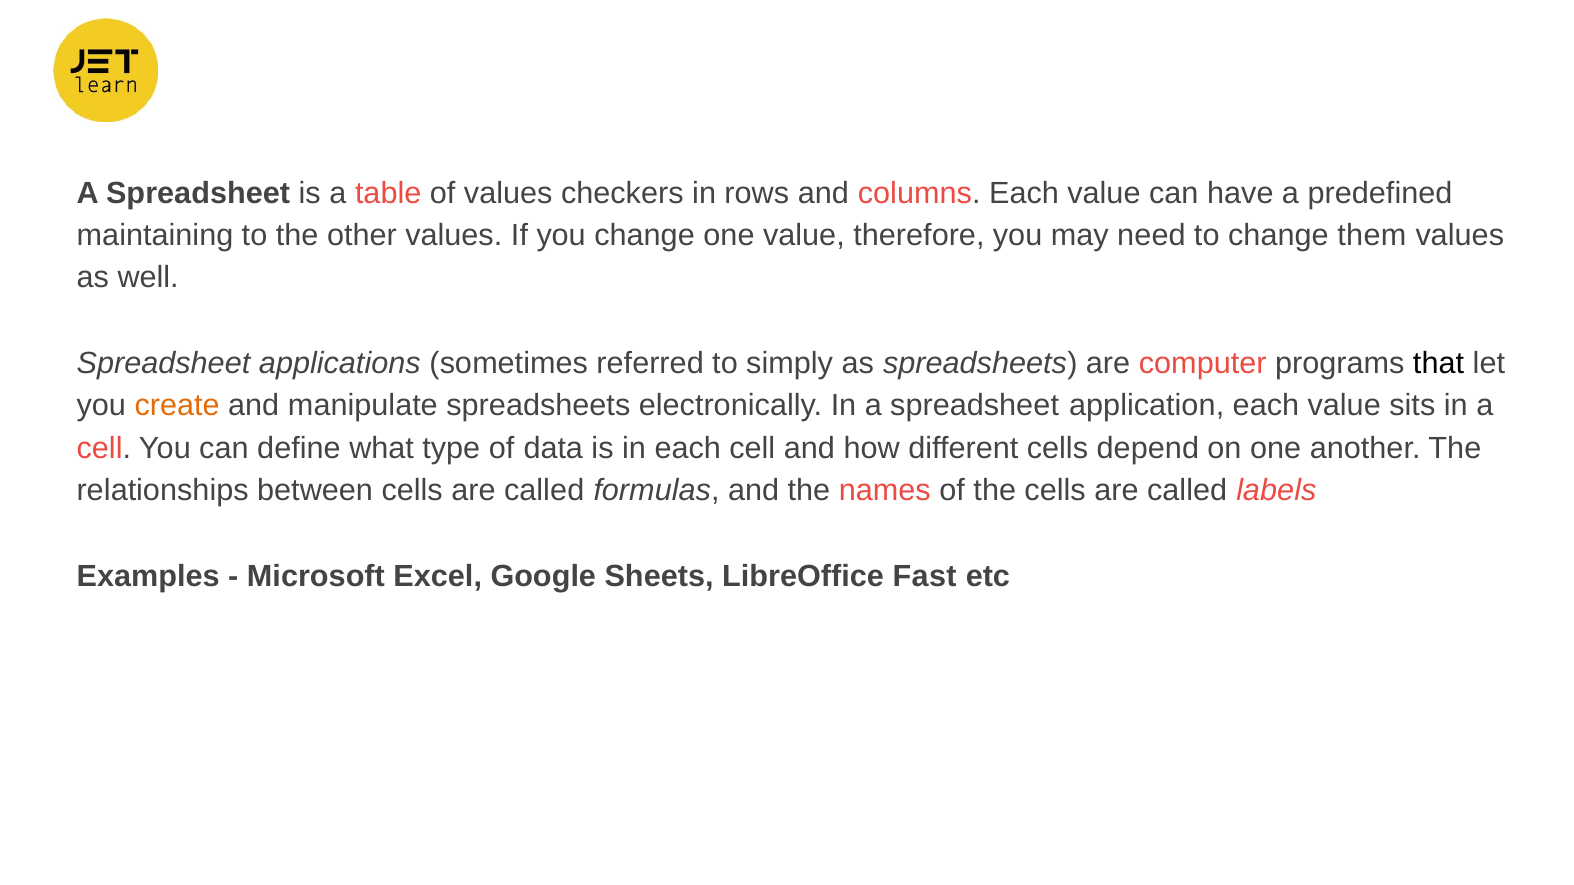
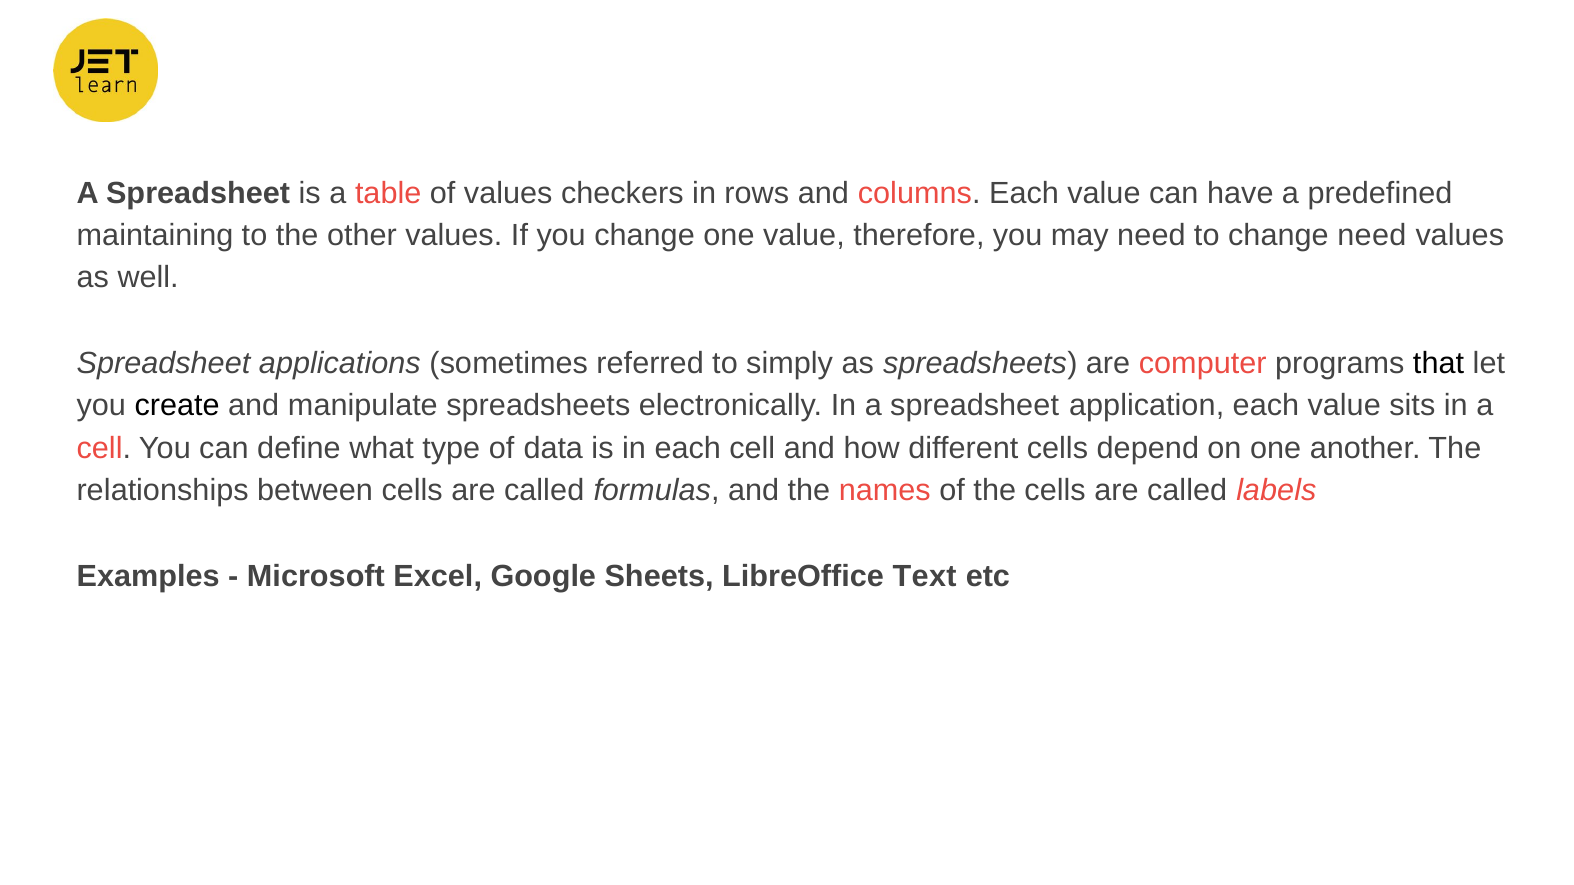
change them: them -> need (1372, 236)
create colour: orange -> black (177, 406)
Fast: Fast -> Text (925, 576)
